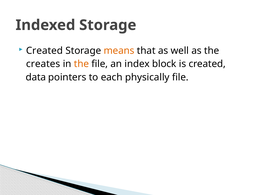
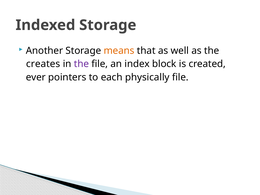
Created: Created -> Another (45, 51)
the colour: orange -> purple (81, 64)
data: data -> ever (36, 77)
